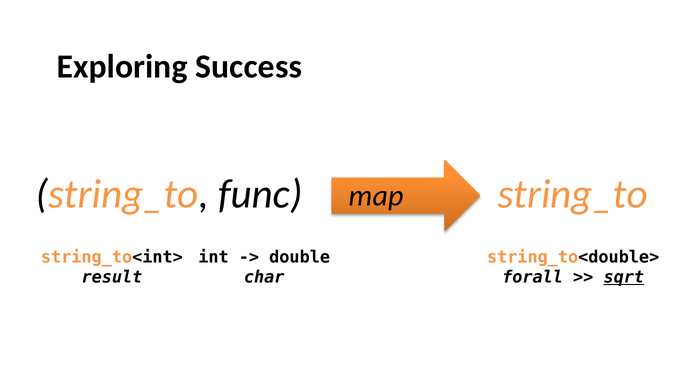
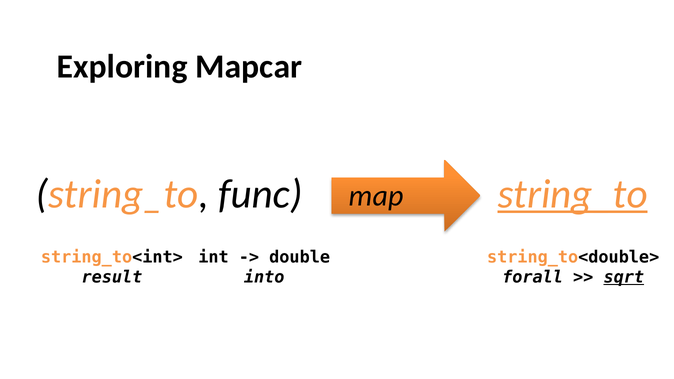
Success: Success -> Mapcar (249, 67)
string_to underline: none -> present (573, 194)
char: char -> into (264, 277)
